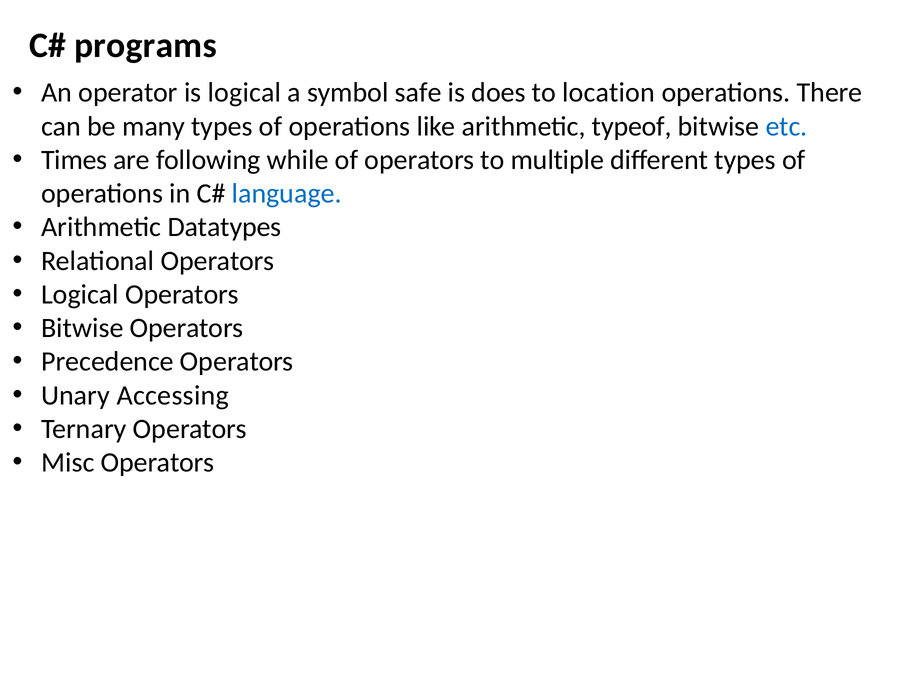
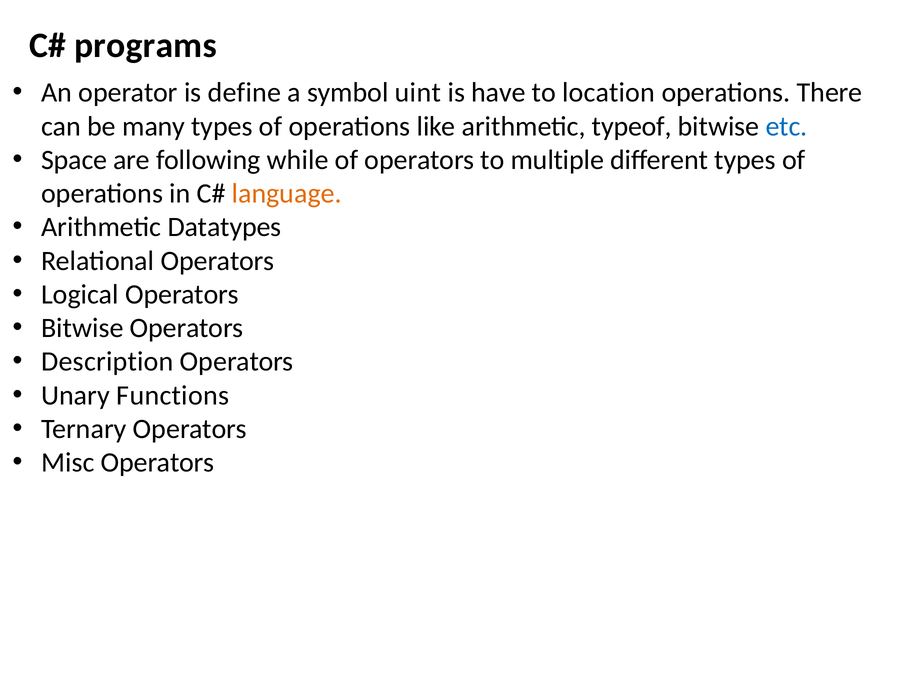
is logical: logical -> define (244, 93)
safe: safe -> uint (418, 93)
does: does -> have (499, 93)
Times: Times -> Space (74, 160)
language colour: blue -> orange (287, 194)
Precedence: Precedence -> Description (107, 362)
Accessing: Accessing -> Functions (173, 396)
